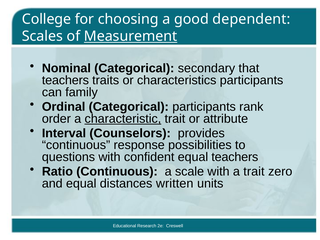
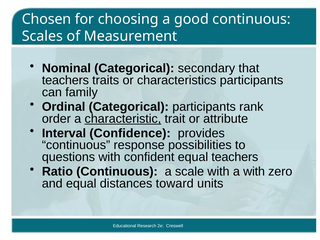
College: College -> Chosen (47, 19)
good dependent: dependent -> continuous (252, 19)
Measurement underline: present -> none (131, 36)
Counselors: Counselors -> Confidence (130, 133)
a trait: trait -> with (254, 172)
written: written -> toward (175, 183)
